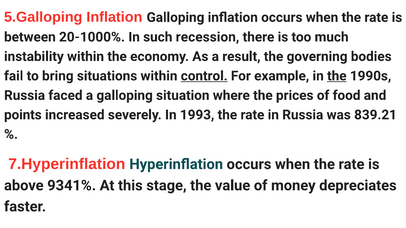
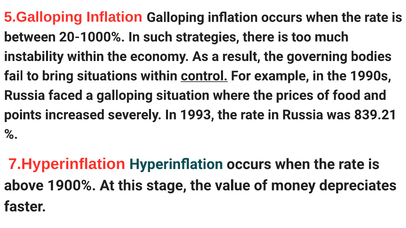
recession: recession -> strategies (208, 37)
the underline: present -> none (337, 76)
9341%: 9341% -> 1900% (72, 186)
